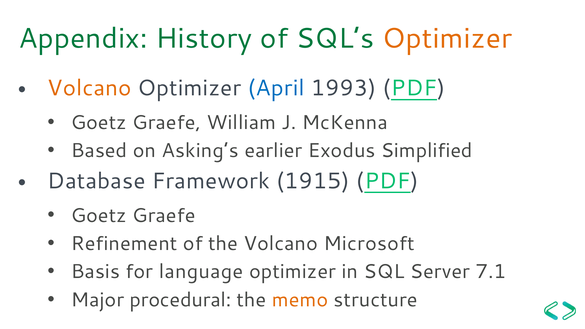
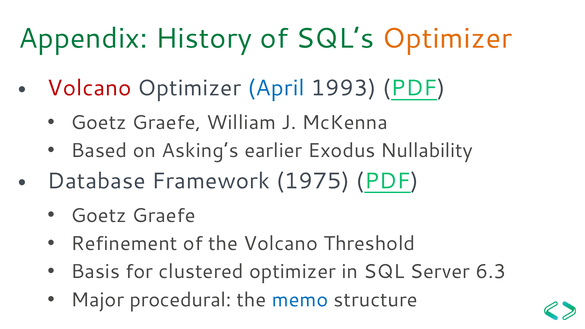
Volcano colour: orange -> red (89, 88)
Simplified: Simplified -> Nullability (427, 151)
1915: 1915 -> 1975 (313, 181)
Microsoft: Microsoft -> Threshold (369, 244)
language: language -> clustered (201, 272)
7.1: 7.1 -> 6.3 (491, 272)
memo colour: orange -> blue (300, 300)
